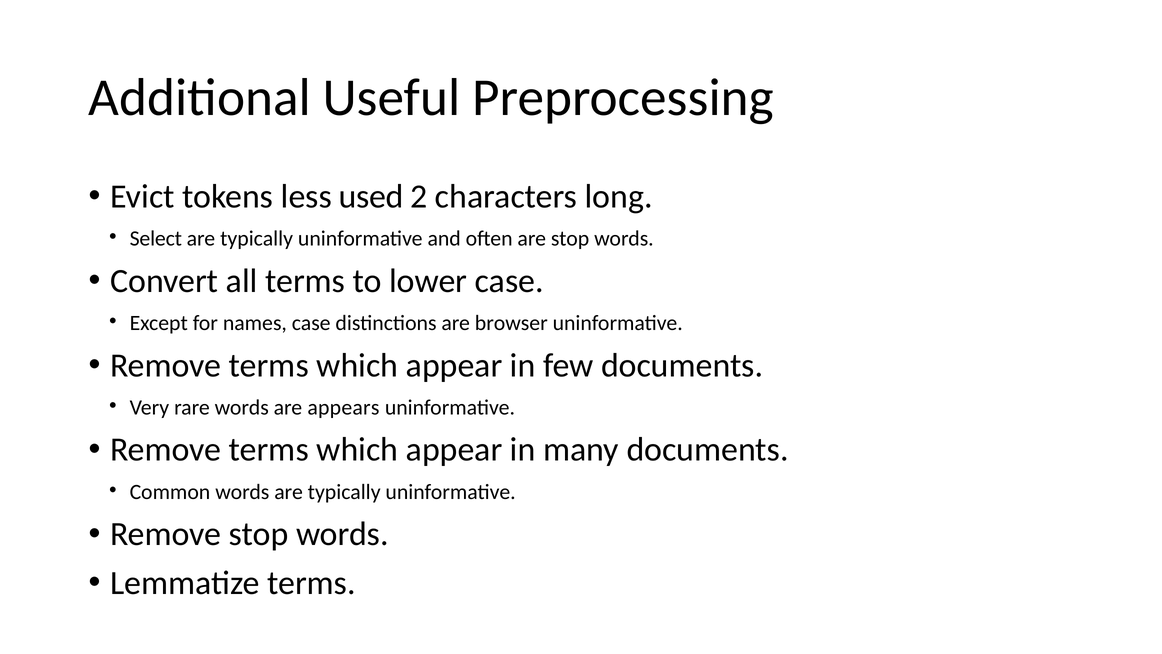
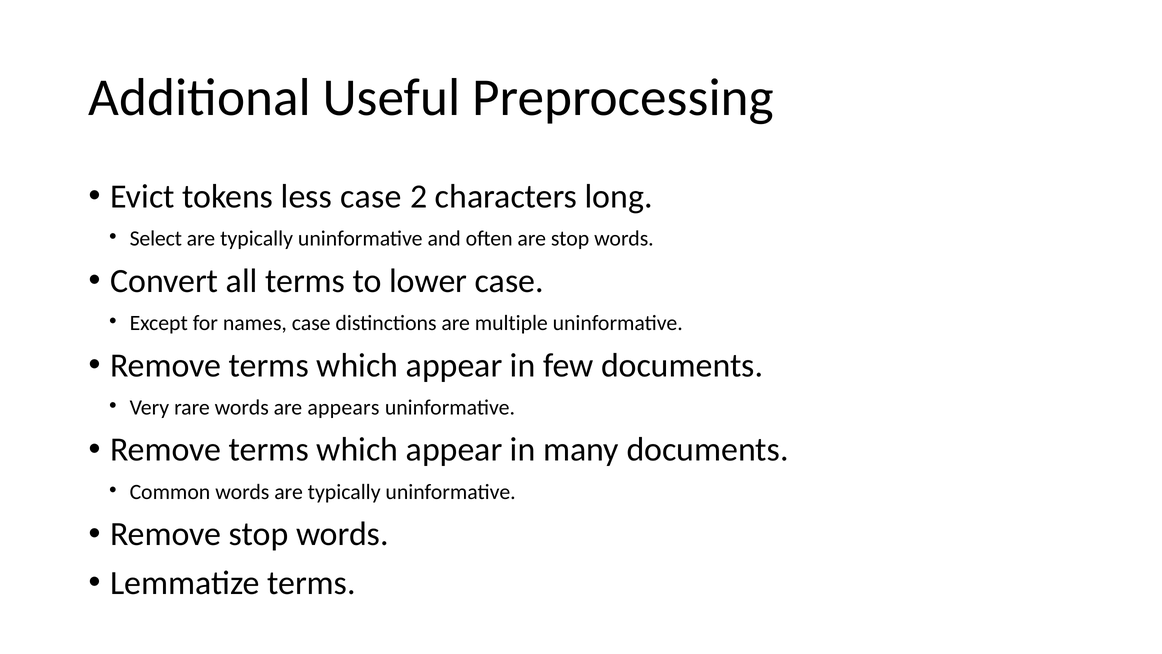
less used: used -> case (371, 196)
browser: browser -> multiple (511, 323)
